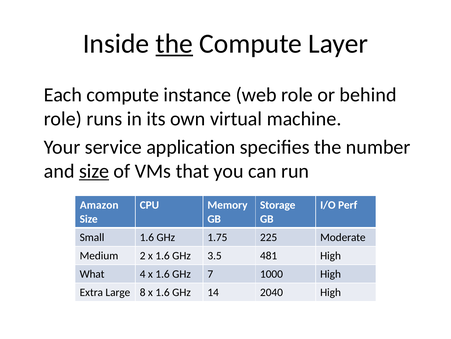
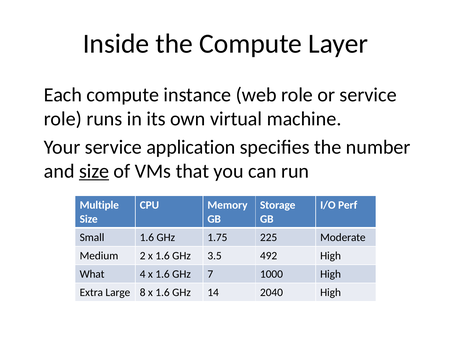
the underline: present -> none (174, 44)
or behind: behind -> service (368, 95)
Amazon: Amazon -> Multiple (99, 205)
481: 481 -> 492 (269, 255)
